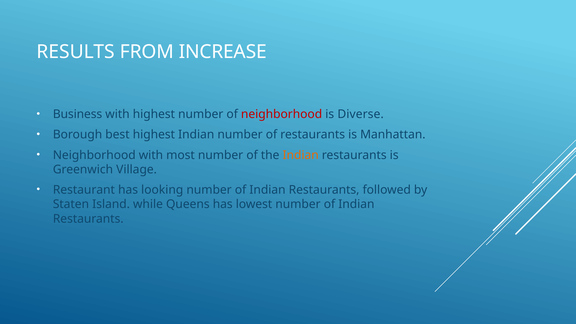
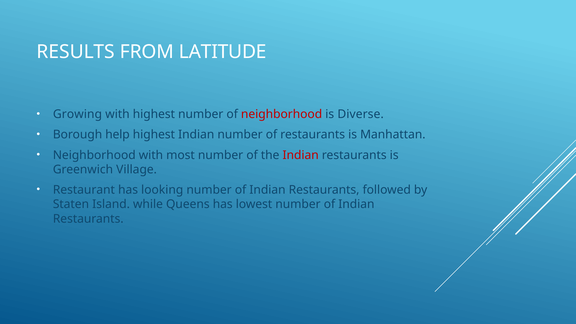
INCREASE: INCREASE -> LATITUDE (223, 52)
Business: Business -> Growing (77, 114)
best: best -> help (117, 135)
Indian colour: orange -> red (301, 155)
